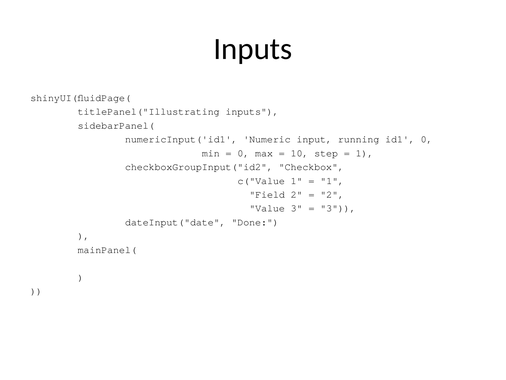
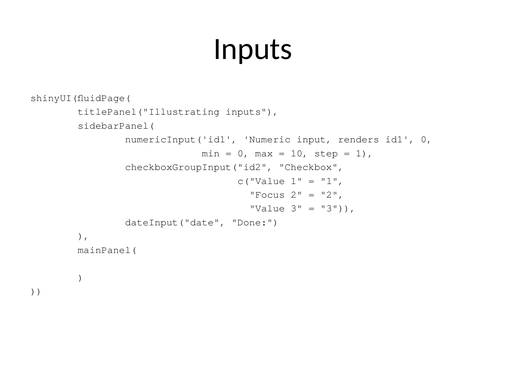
running: running -> renders (359, 139)
Field: Field -> Focus (267, 194)
